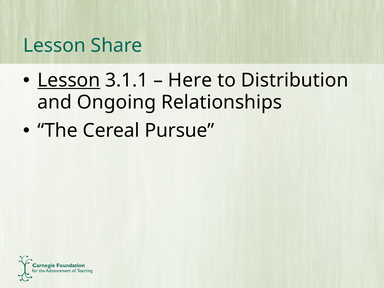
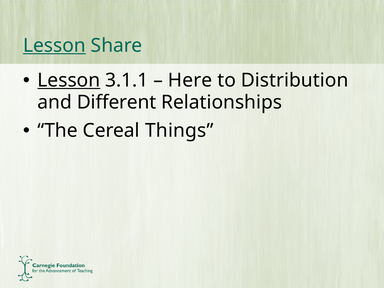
Lesson underline: none -> present (54, 45)
Ongoing: Ongoing -> Different (117, 102)
Pursue: Pursue -> Things (179, 130)
